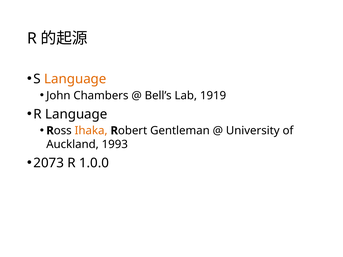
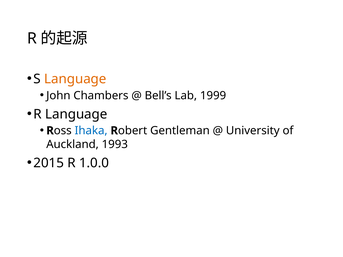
1919: 1919 -> 1999 (213, 96)
Ihaka colour: orange -> blue (91, 131)
2073: 2073 -> 2015 (49, 163)
